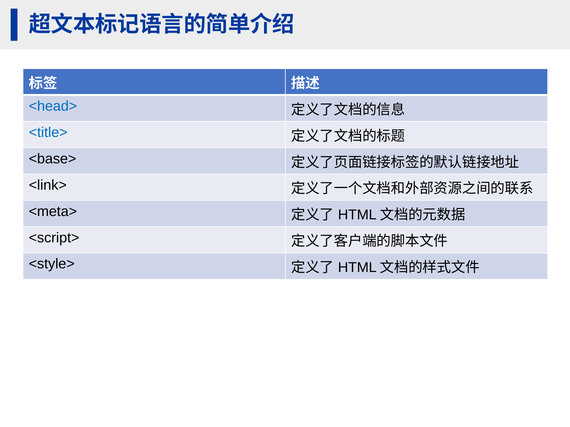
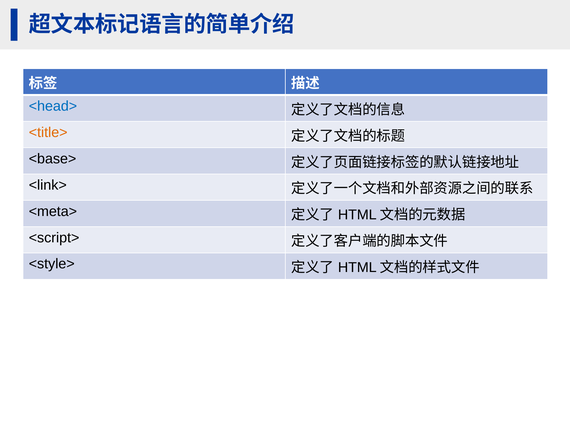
<title> colour: blue -> orange (48, 133)
